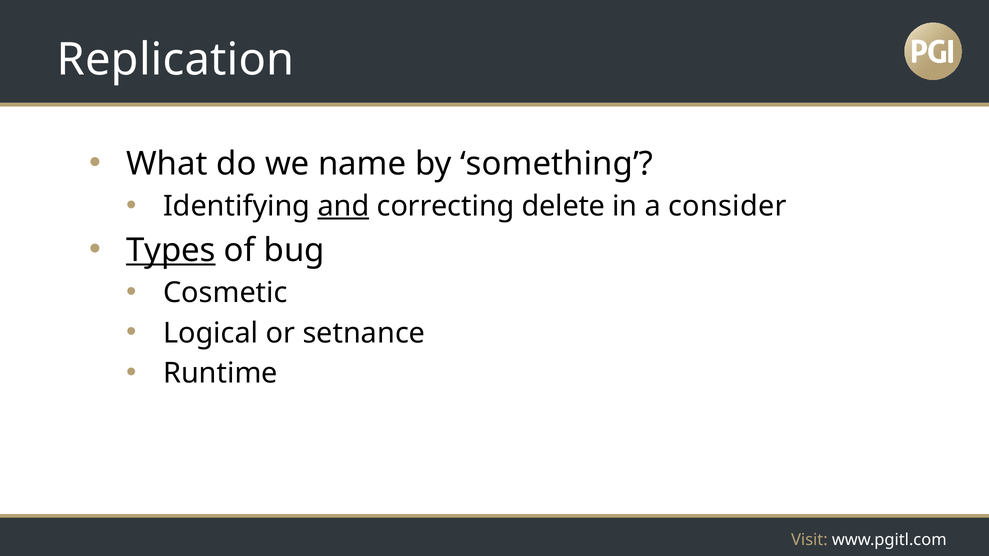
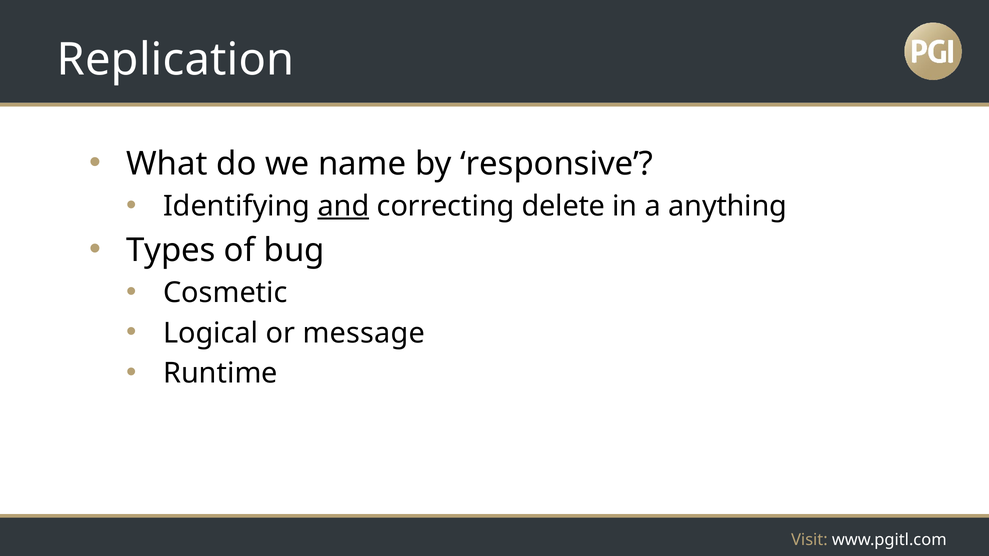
something: something -> responsive (557, 164)
consider: consider -> anything (728, 206)
Types underline: present -> none (171, 250)
setnance: setnance -> message (364, 333)
